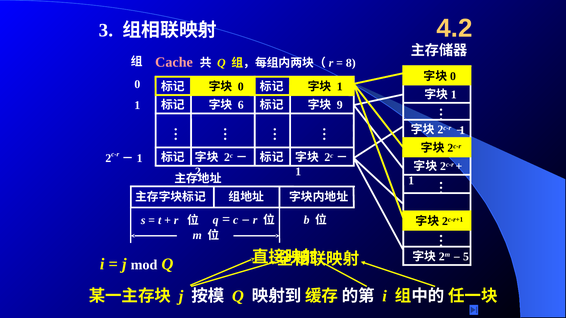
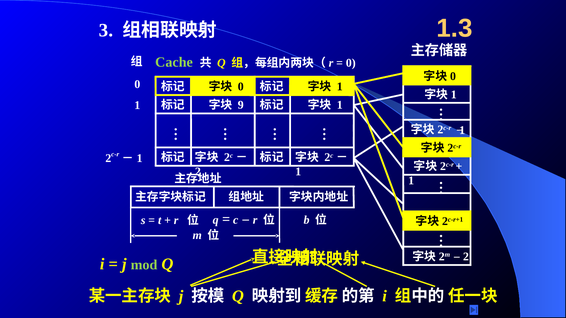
4.2: 4.2 -> 1.3 (455, 28)
Cache colour: pink -> light green (174, 62)
8: 8 -> 0 (351, 63)
6: 6 -> 9 (241, 105)
9: 9 -> 1 (340, 105)
5: 5 -> 2 (466, 257)
mod colour: white -> light green (144, 265)
